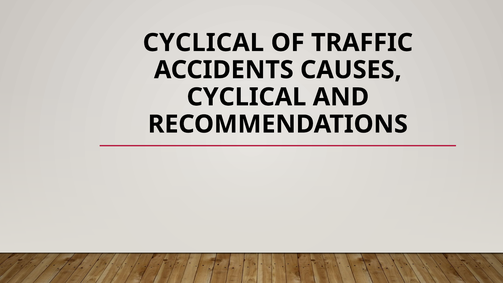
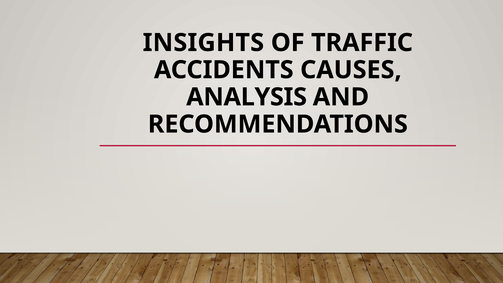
CYCLICAL: CYCLICAL -> INSIGHTS (203, 43)
CYCLICAL: CYCLICAL -> ANALYSIS (247, 97)
